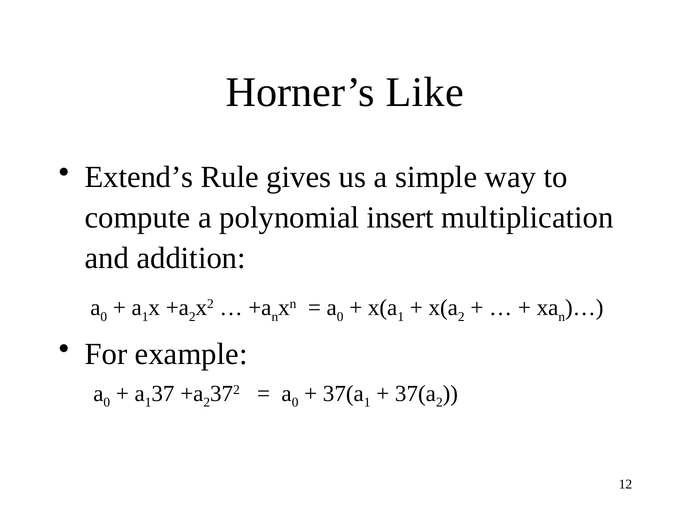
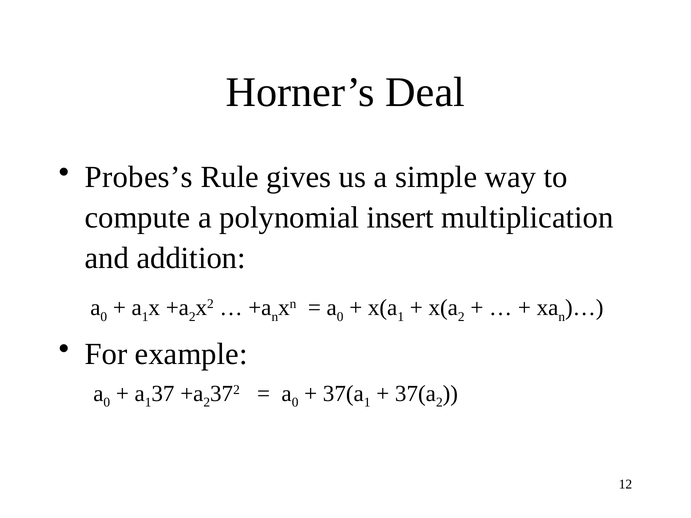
Like: Like -> Deal (425, 92)
Extend’s: Extend’s -> Probes’s (139, 177)
